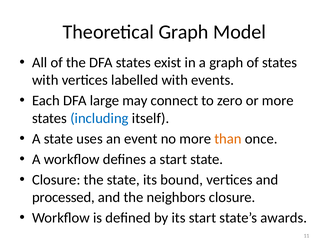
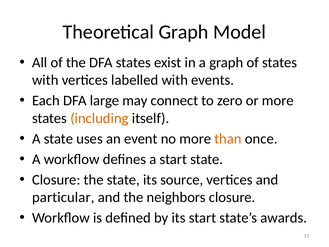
including colour: blue -> orange (99, 118)
bound: bound -> source (182, 180)
processed: processed -> particular (63, 197)
